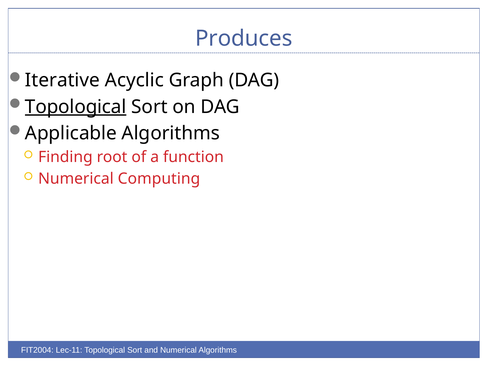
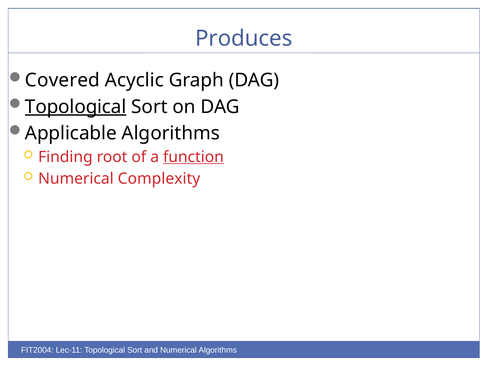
Iterative: Iterative -> Covered (62, 80)
function underline: none -> present (193, 157)
Computing: Computing -> Complexity (159, 179)
